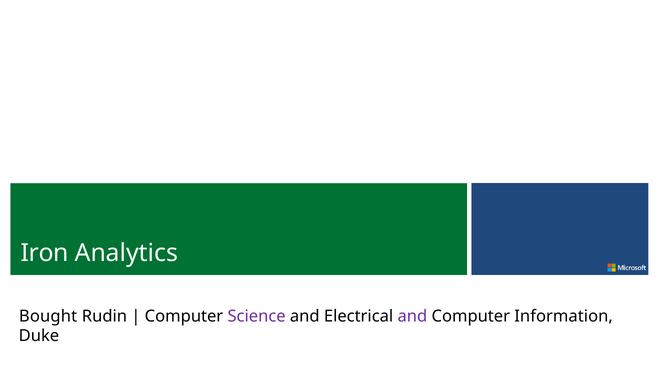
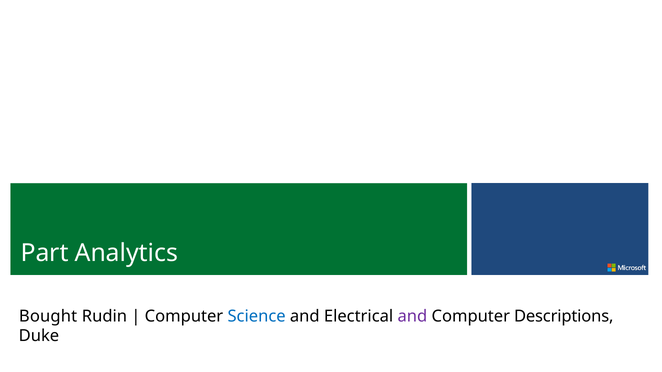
Iron: Iron -> Part (45, 253)
Science colour: purple -> blue (257, 316)
Information: Information -> Descriptions (564, 316)
